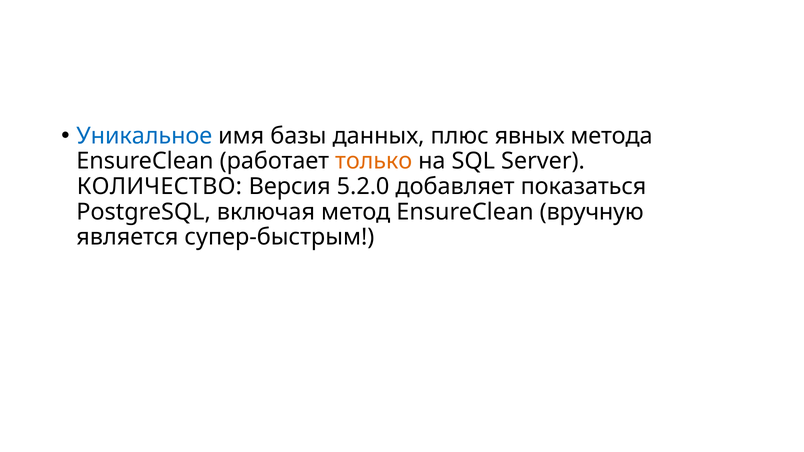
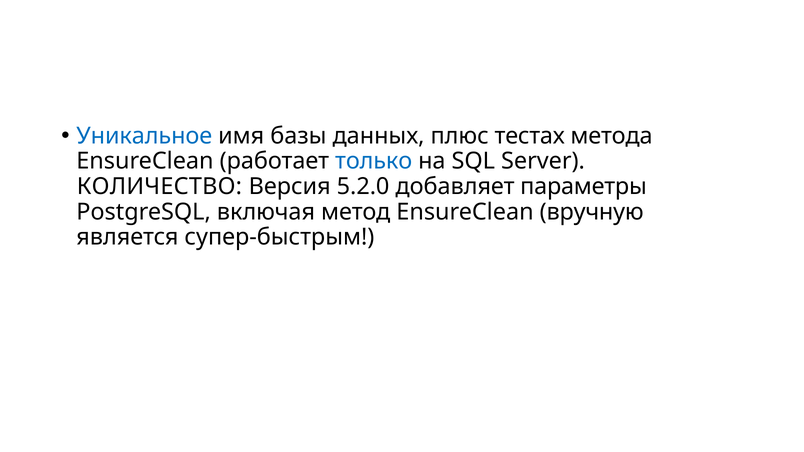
явных: явных -> тестах (530, 136)
только colour: orange -> blue (374, 161)
показаться: показаться -> параметры (584, 187)
